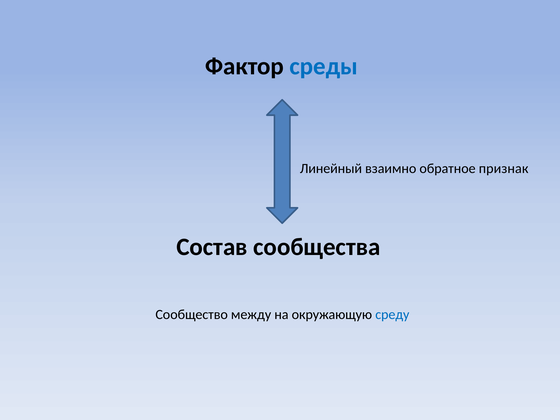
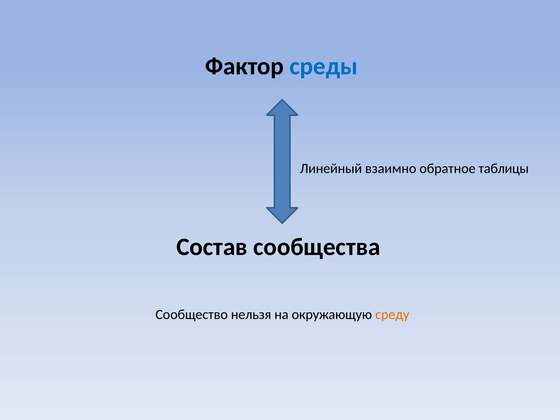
признак: признак -> таблицы (504, 169)
между: между -> нельзя (251, 315)
среду colour: blue -> orange (392, 315)
